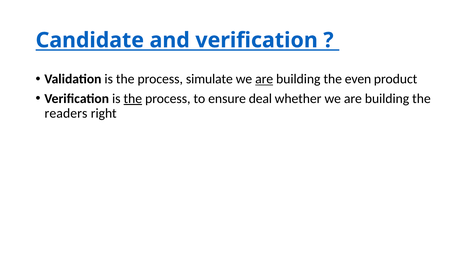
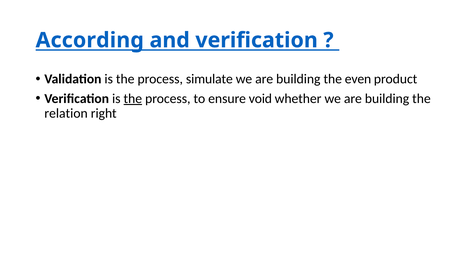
Candidate: Candidate -> According (90, 40)
are underline: present -> none (264, 79)
deal: deal -> void (260, 99)
readers: readers -> relation (66, 113)
